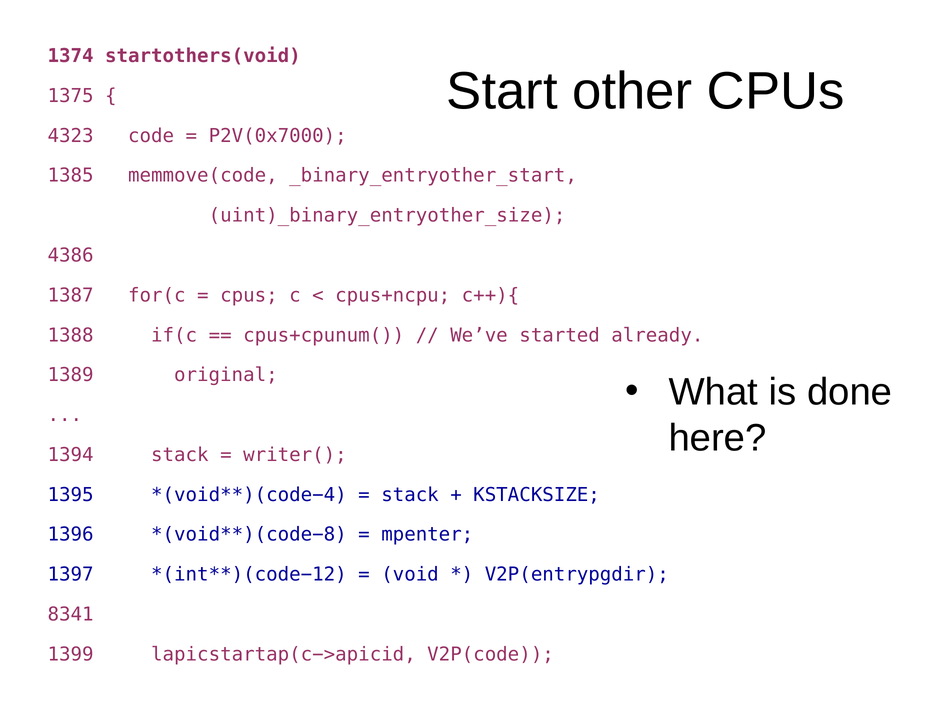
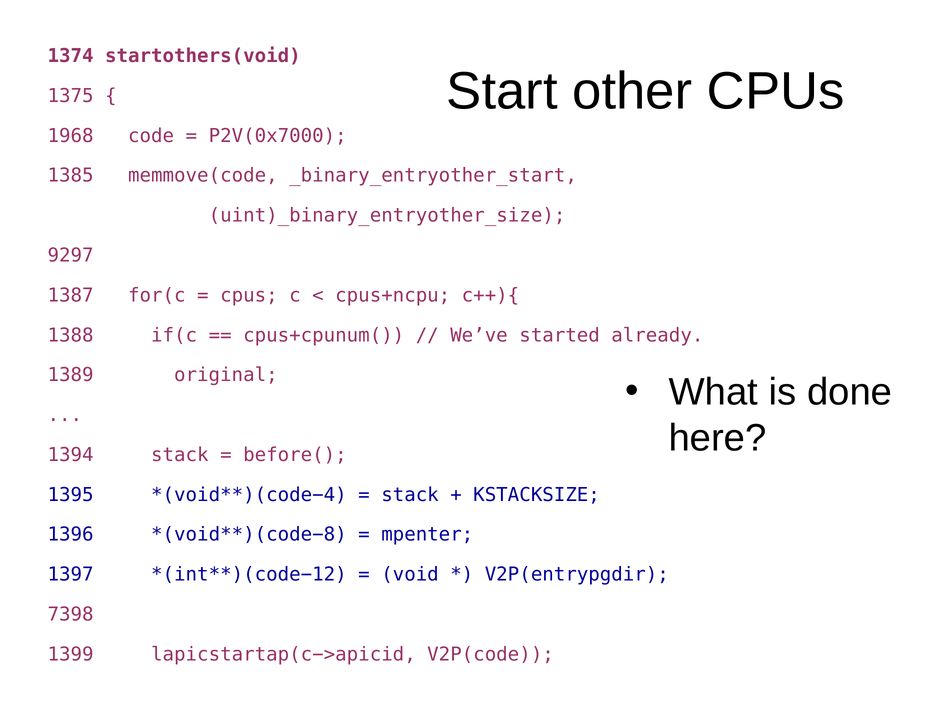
4323: 4323 -> 1968 (71, 136)
4386: 4386 -> 9297 (71, 255)
writer(: writer( -> before( (295, 455)
8341: 8341 -> 7398 (71, 615)
